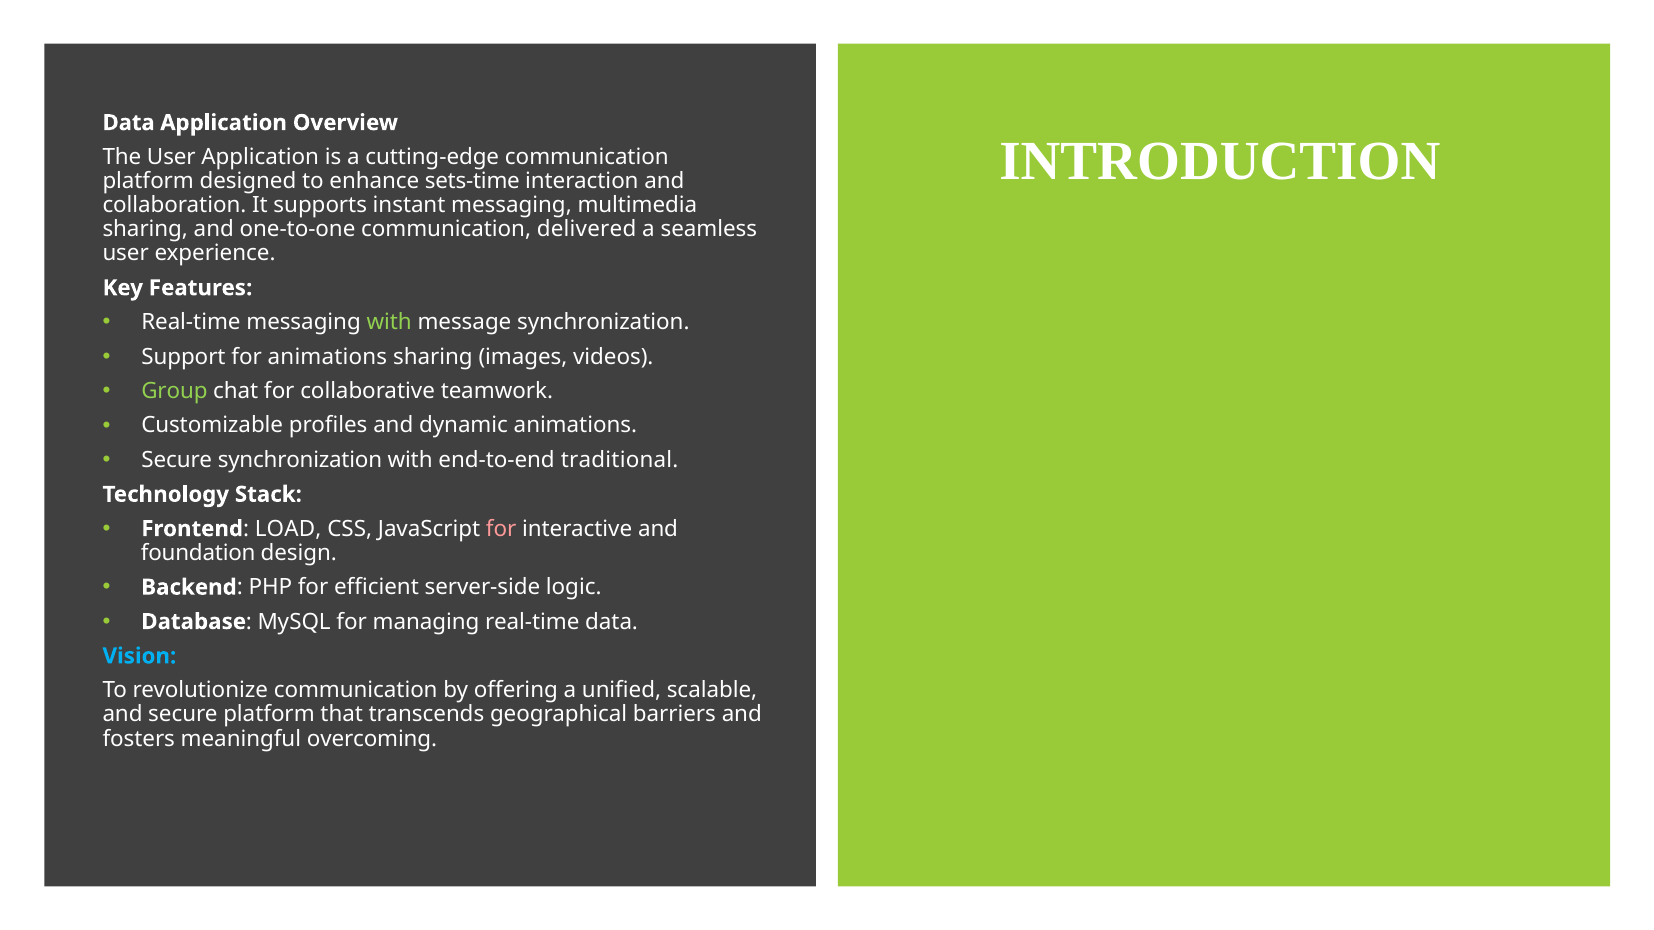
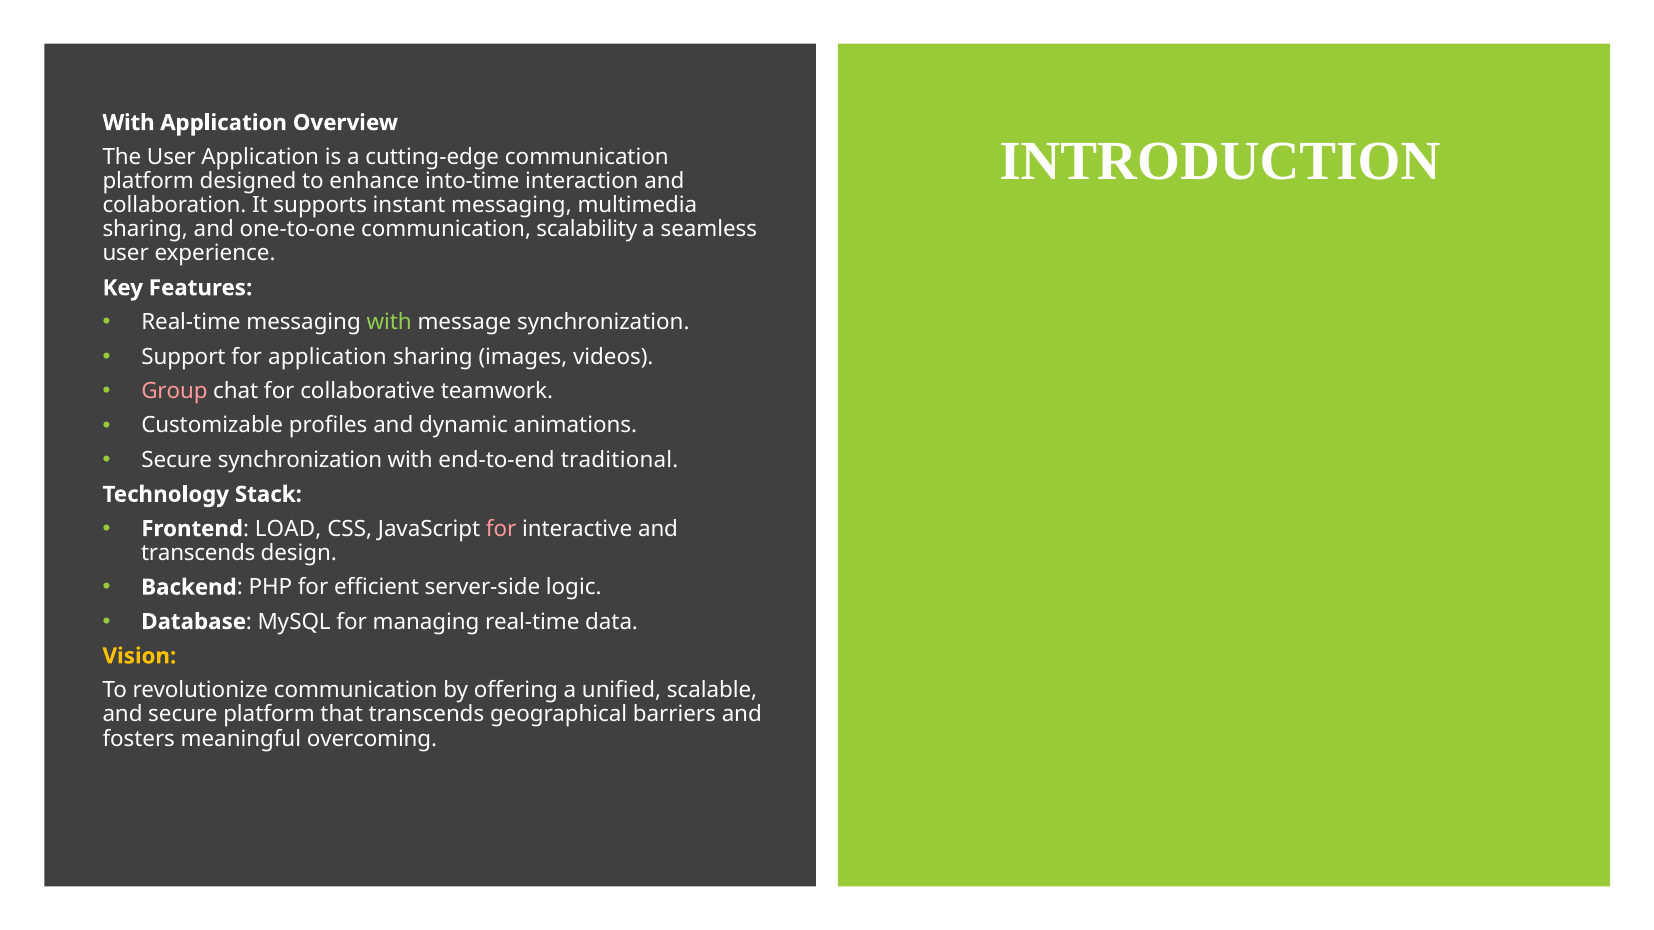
Data: Data -> With (129, 123)
sets-time: sets-time -> into-time (472, 181)
delivered: delivered -> scalability (587, 229)
for animations: animations -> application (327, 357)
Group colour: light green -> pink (174, 391)
foundation: foundation -> transcends (198, 553)
Vision colour: light blue -> yellow (139, 656)
